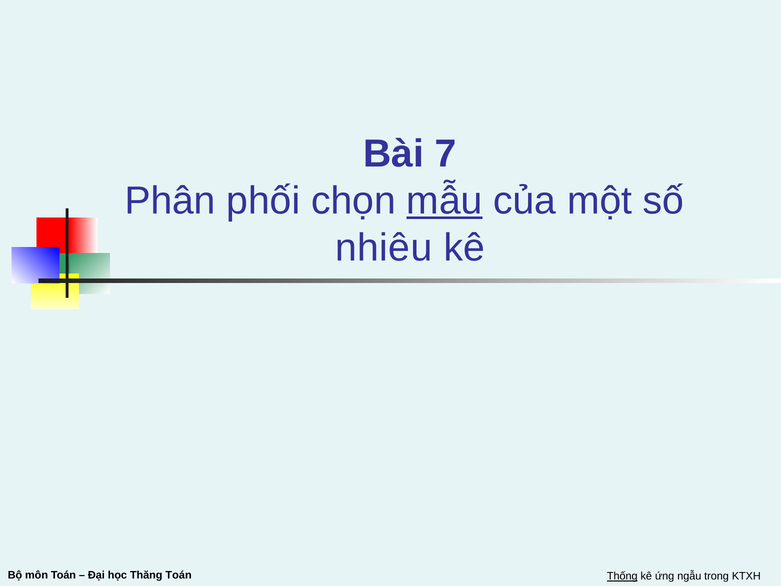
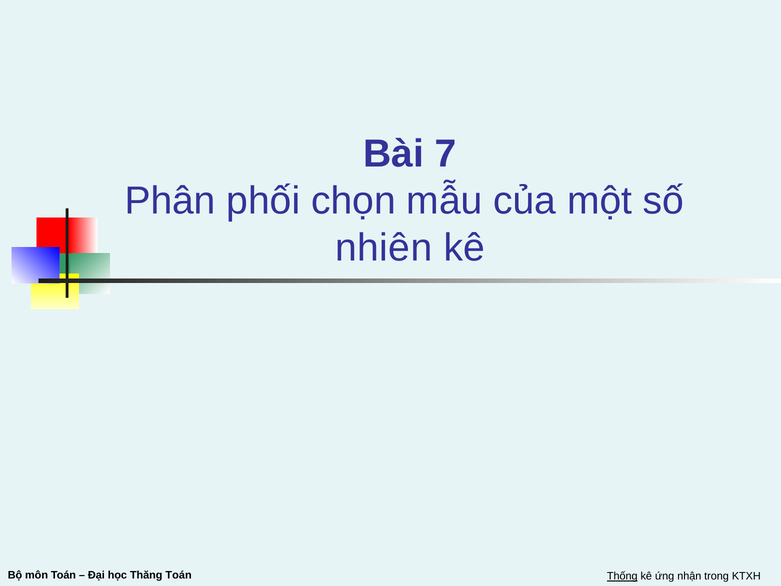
mẫu underline: present -> none (444, 201)
nhiêu: nhiêu -> nhiên (384, 248)
ngẫu: ngẫu -> nhận (689, 576)
